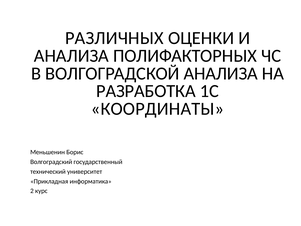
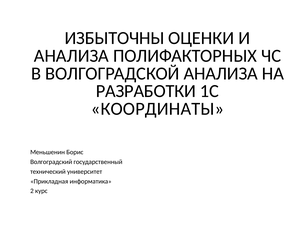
РАЗЛИЧНЫХ: РАЗЛИЧНЫХ -> ИЗБЫТОЧНЫ (114, 38)
РАЗРАБОТКА: РАЗРАБОТКА -> РАЗРАБОТКИ (146, 91)
